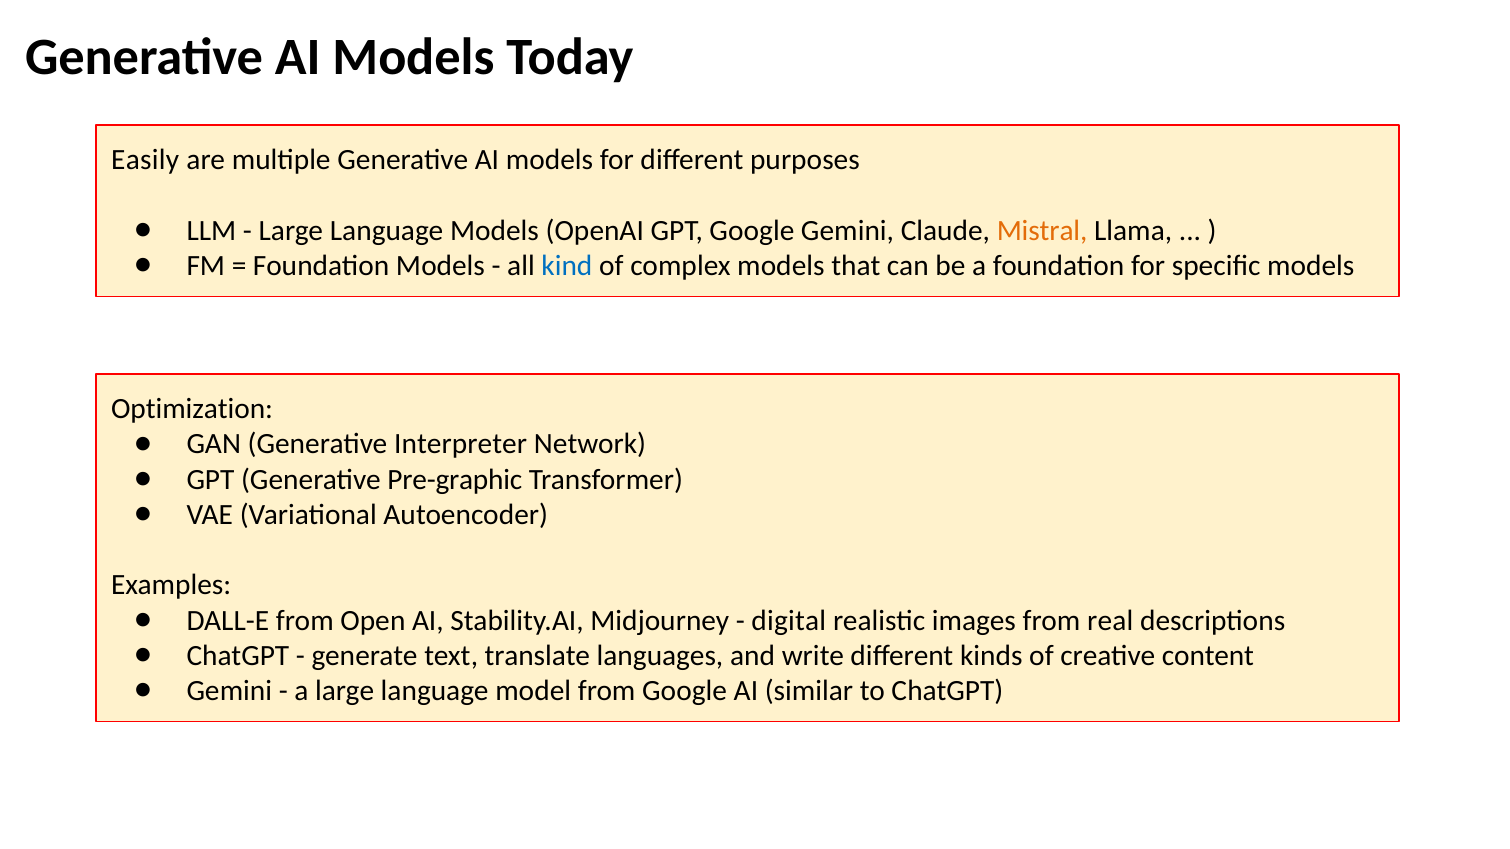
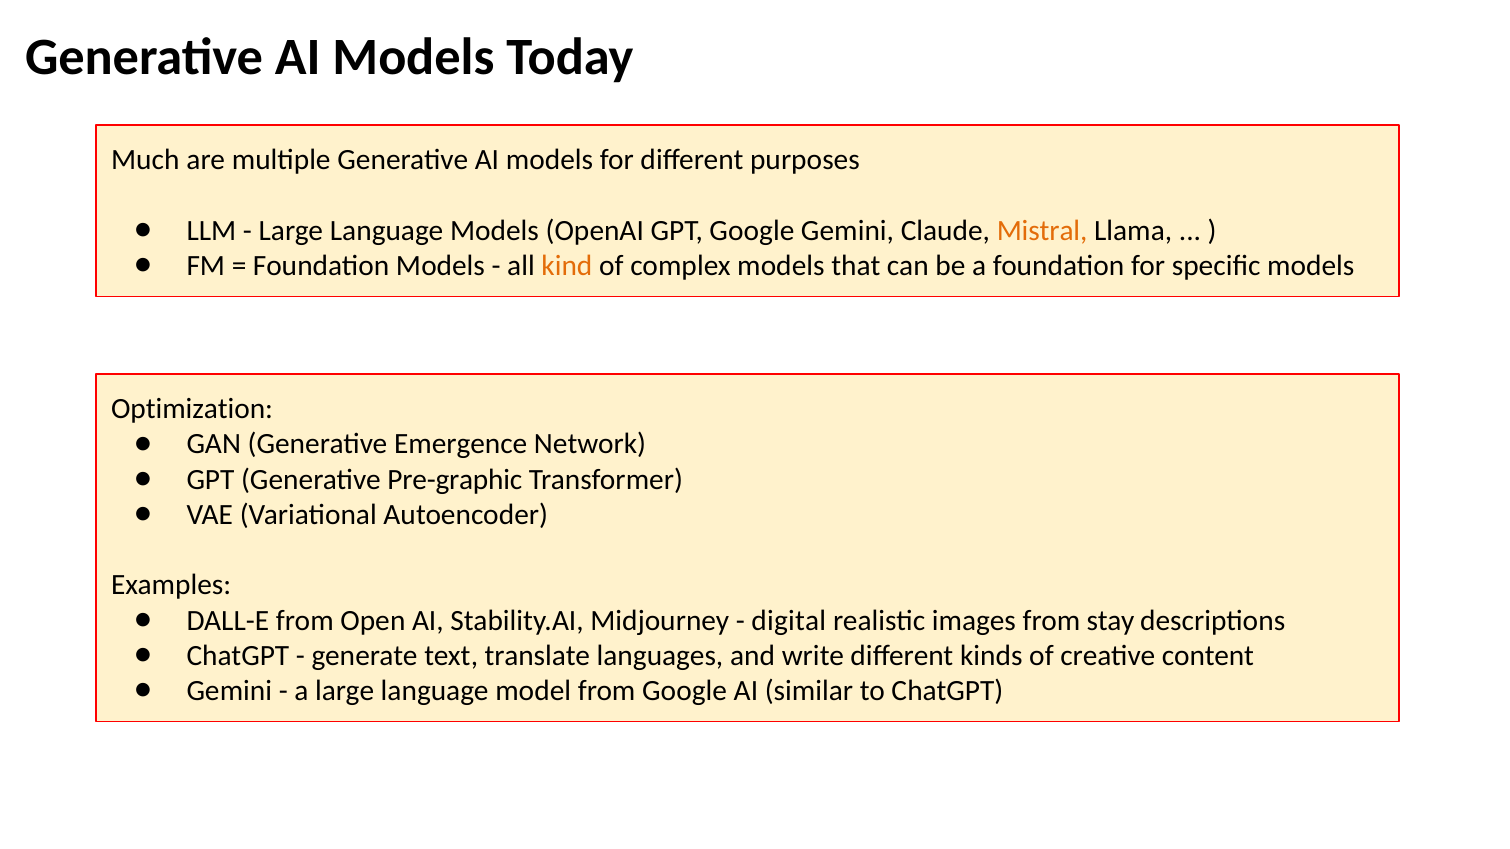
Easily: Easily -> Much (145, 160)
kind colour: blue -> orange (567, 266)
Interpreter: Interpreter -> Emergence (461, 444)
real: real -> stay (1110, 621)
